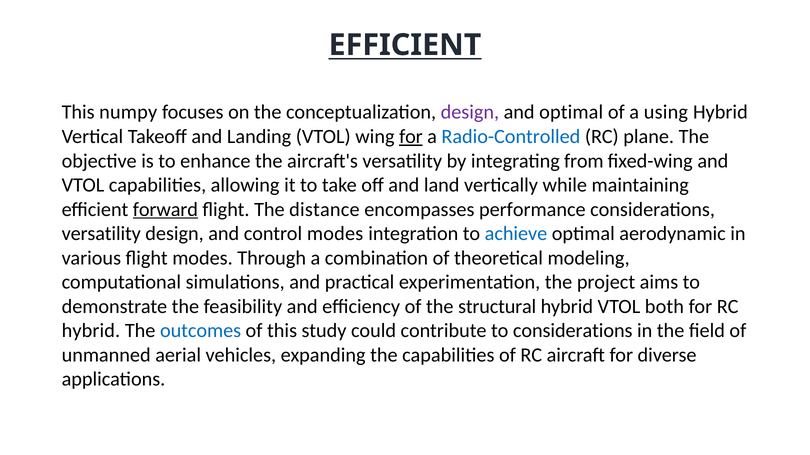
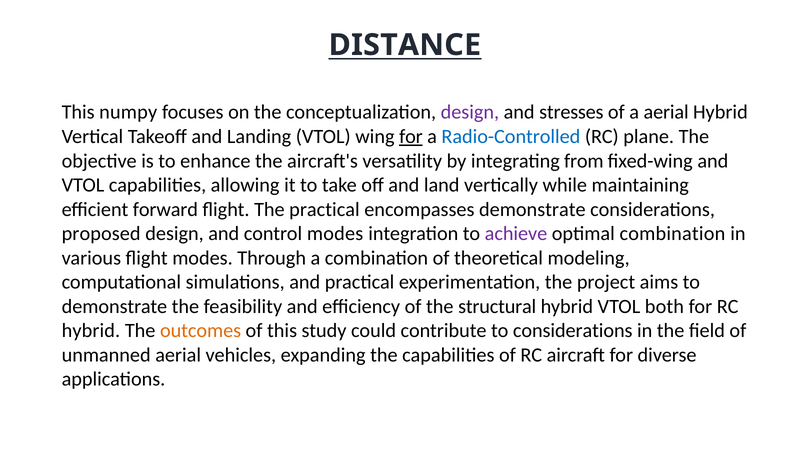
EFFICIENT: EFFICIENT -> DISTANCE (405, 45)
and optimal: optimal -> stresses (571, 112)
a using: using -> aerial (666, 112)
forward underline: present -> none (165, 210)
The distance: distance -> practical (324, 210)
encompasses performance: performance -> demonstrate (532, 210)
versatility: versatility -> proposed (101, 234)
achieve colour: blue -> purple (516, 234)
optimal aerodynamic: aerodynamic -> combination (672, 234)
outcomes colour: blue -> orange (201, 331)
